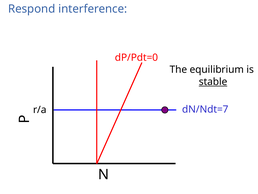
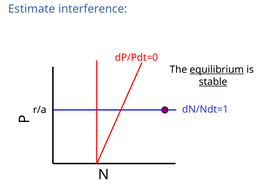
Respond: Respond -> Estimate (32, 9)
equilibrium underline: none -> present (217, 69)
dN/Ndt=7: dN/Ndt=7 -> dN/Ndt=1 (205, 109)
